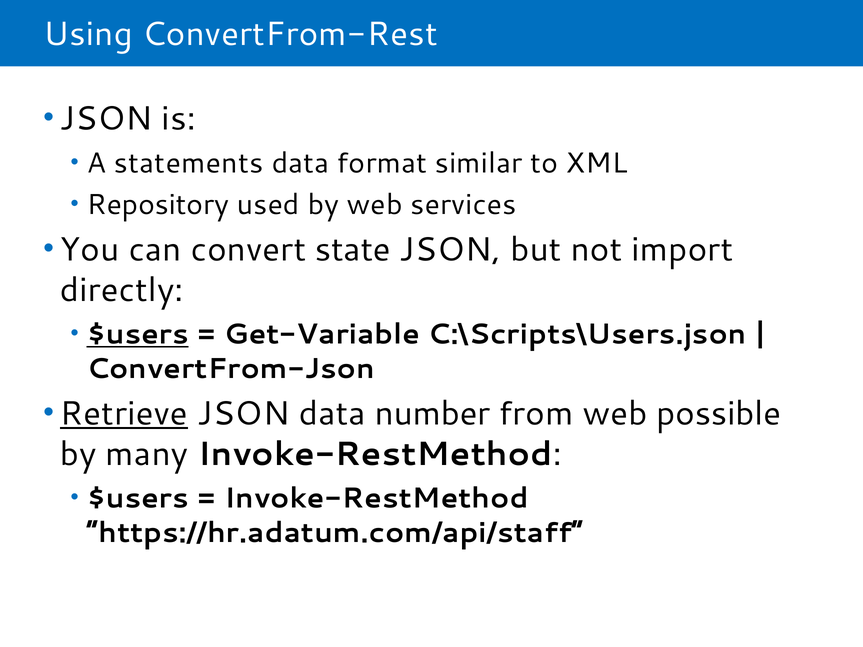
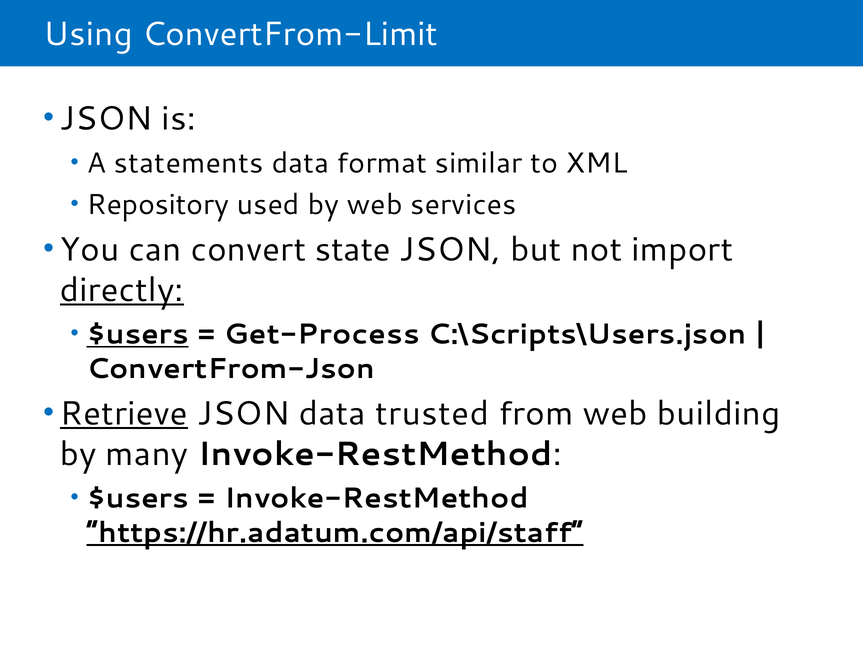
ConvertFrom-Rest: ConvertFrom-Rest -> ConvertFrom-Limit (290, 34)
directly underline: none -> present (122, 290)
Get-Variable: Get-Variable -> Get-Process (322, 334)
number: number -> trusted (432, 414)
possible: possible -> building (719, 414)
https://hr.adatum.com/api/staff underline: none -> present (335, 533)
